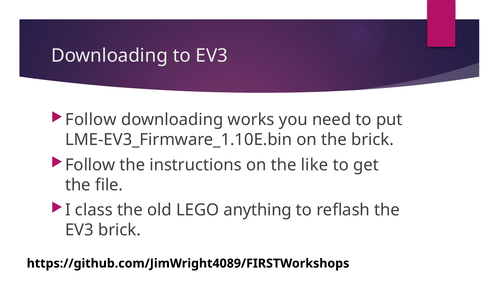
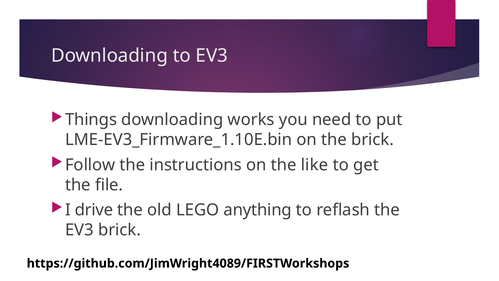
Follow: Follow -> Things (91, 120)
class: class -> drive (94, 210)
